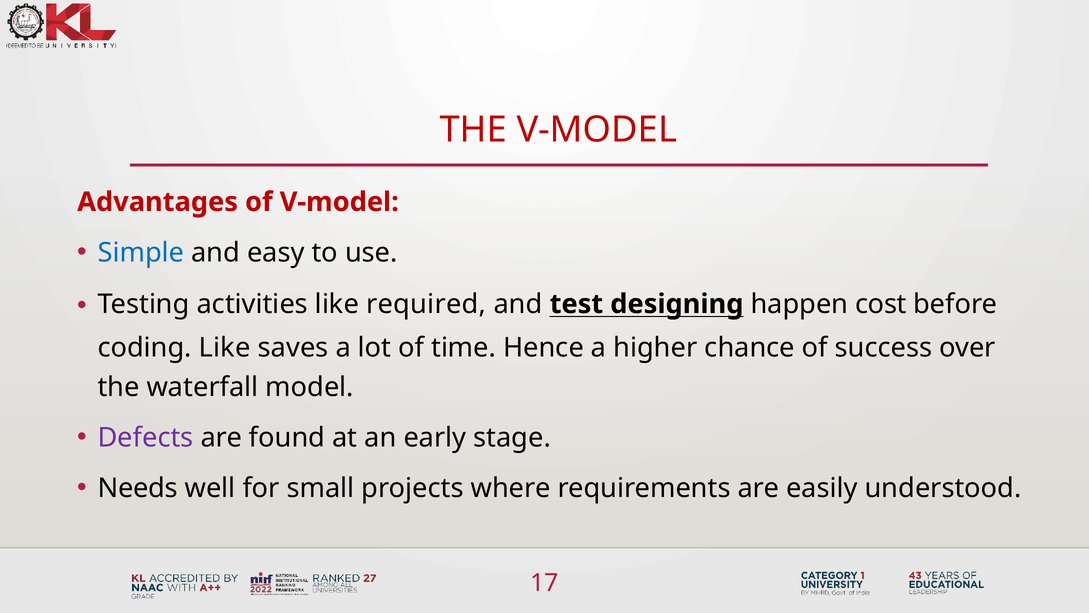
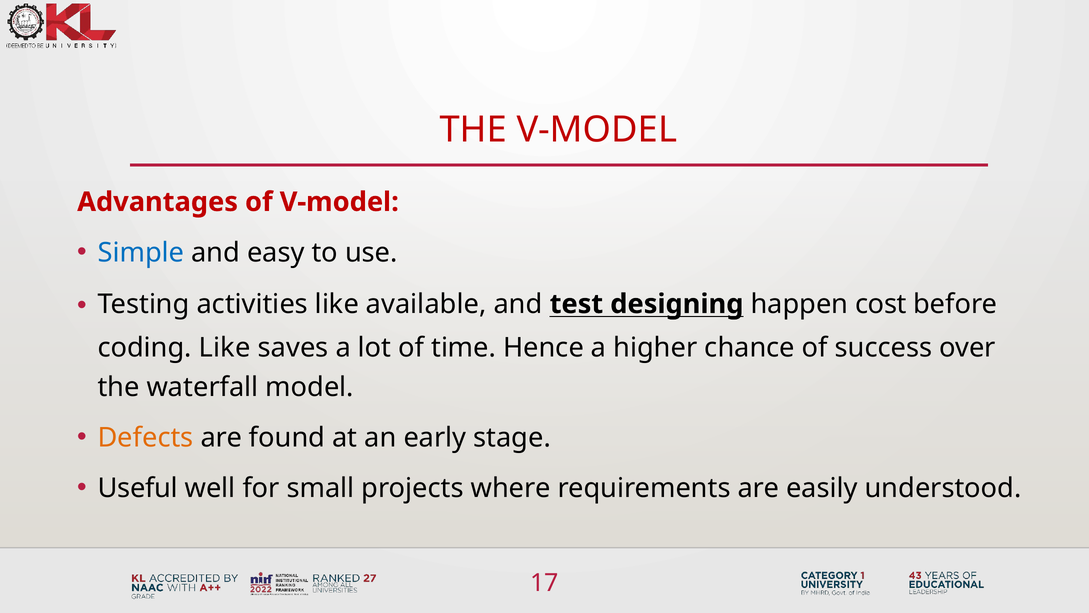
required: required -> available (426, 304)
Defects colour: purple -> orange (146, 437)
Needs: Needs -> Useful (138, 488)
